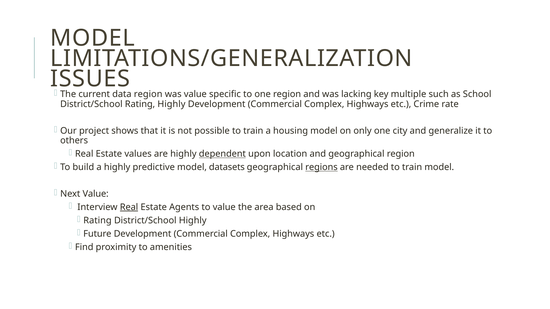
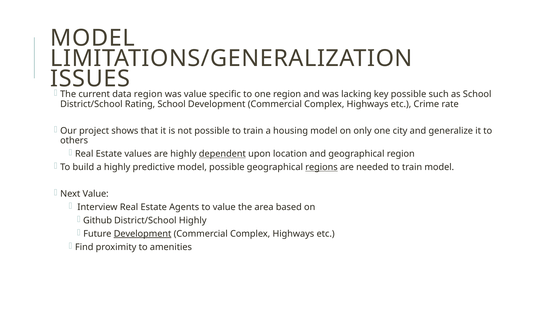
key multiple: multiple -> possible (409, 94)
Rating Highly: Highly -> School (172, 104)
model datasets: datasets -> possible (227, 167)
Real underline: present -> none (129, 207)
Rating: Rating -> Github (98, 221)
Development underline: none -> present (143, 234)
